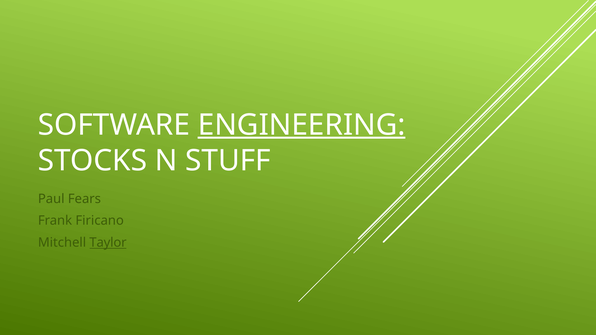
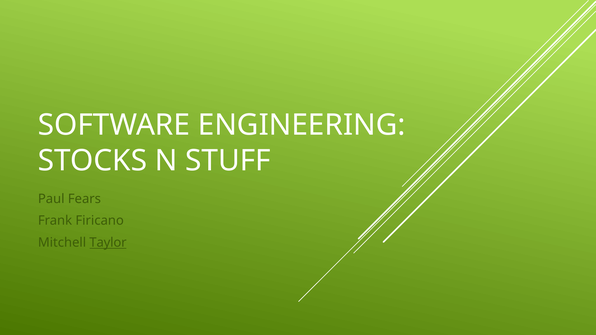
ENGINEERING underline: present -> none (302, 125)
